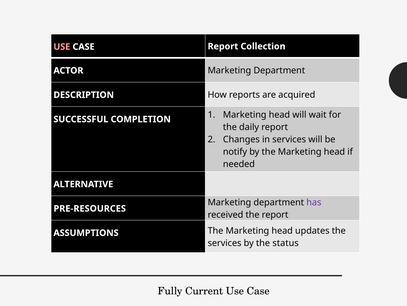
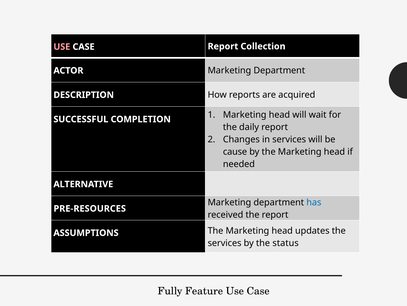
notify: notify -> cause (235, 151)
has colour: purple -> blue (314, 202)
Current: Current -> Feature (204, 290)
